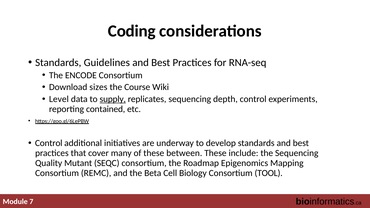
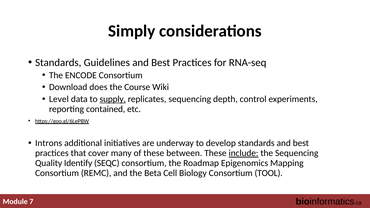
Coding: Coding -> Simply (132, 31)
sizes: sizes -> does (98, 87)
Control: Control -> Introns (49, 143)
include underline: none -> present (244, 153)
Mutant: Mutant -> Identify (78, 163)
